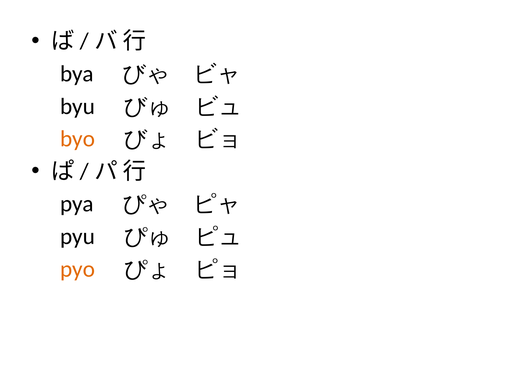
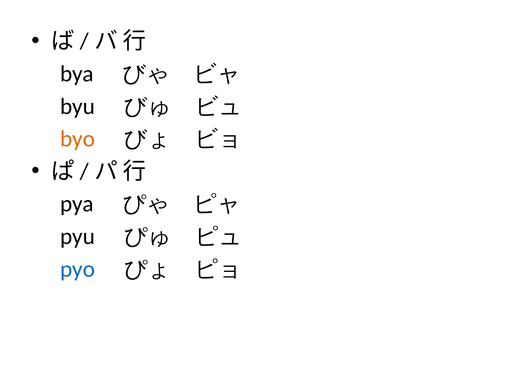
pyo colour: orange -> blue (78, 269)
